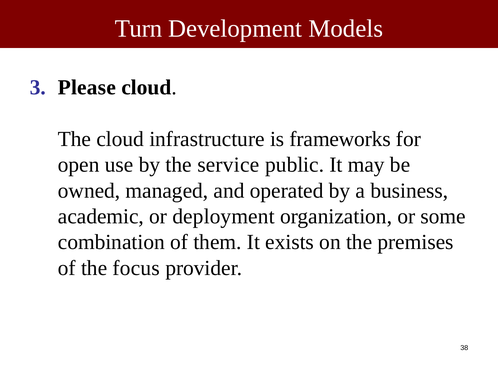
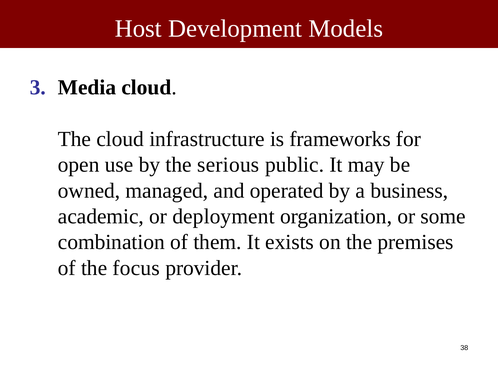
Turn: Turn -> Host (138, 29)
Please: Please -> Media (87, 87)
service: service -> serious (228, 165)
